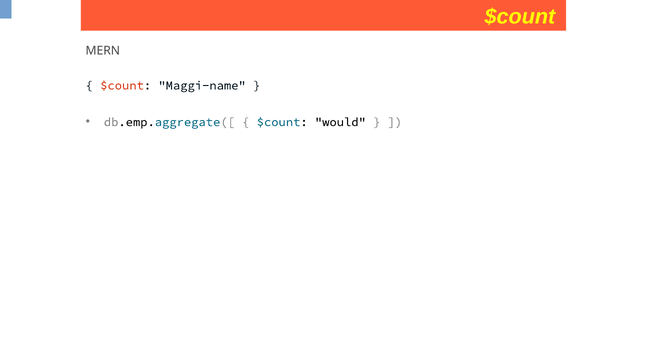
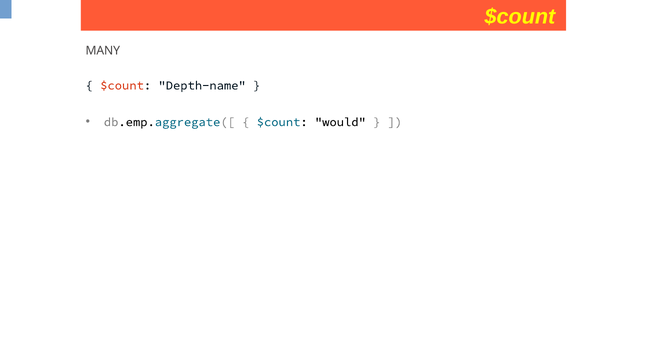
MERN: MERN -> MANY (103, 51)
Maggi-name: Maggi-name -> Depth-name (202, 85)
